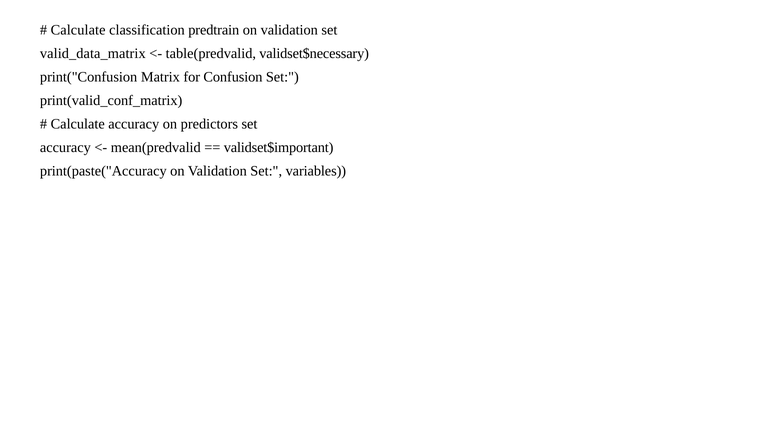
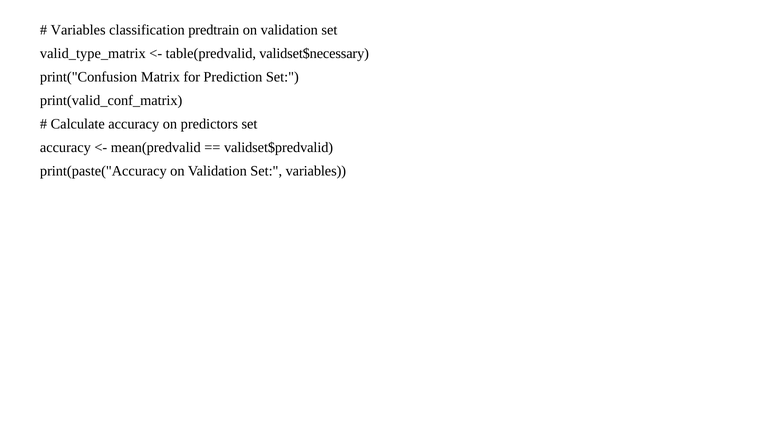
Calculate: Calculate -> Variables (78, 30)
valid_data_matrix: valid_data_matrix -> valid_type_matrix (93, 53)
Confusion: Confusion -> Prediction (233, 77)
validset$important: validset$important -> validset$predvalid (279, 147)
